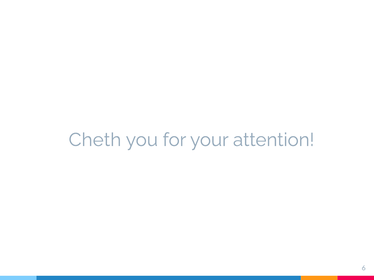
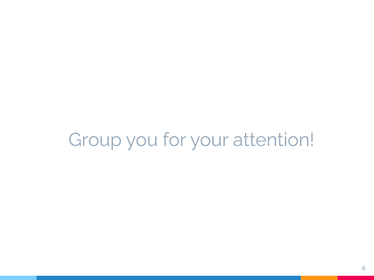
Cheth: Cheth -> Group (95, 140)
